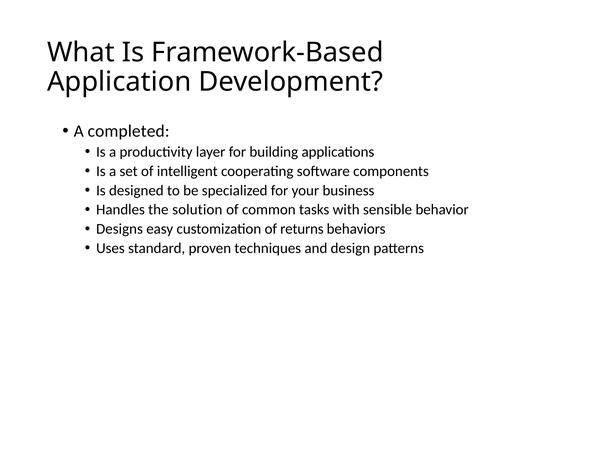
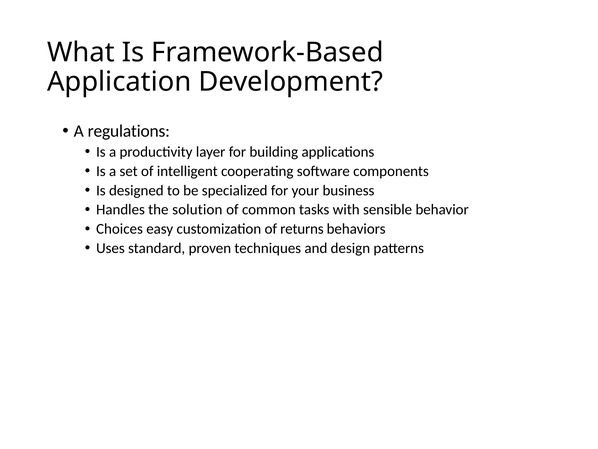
completed: completed -> regulations (129, 131)
Designs: Designs -> Choices (119, 229)
